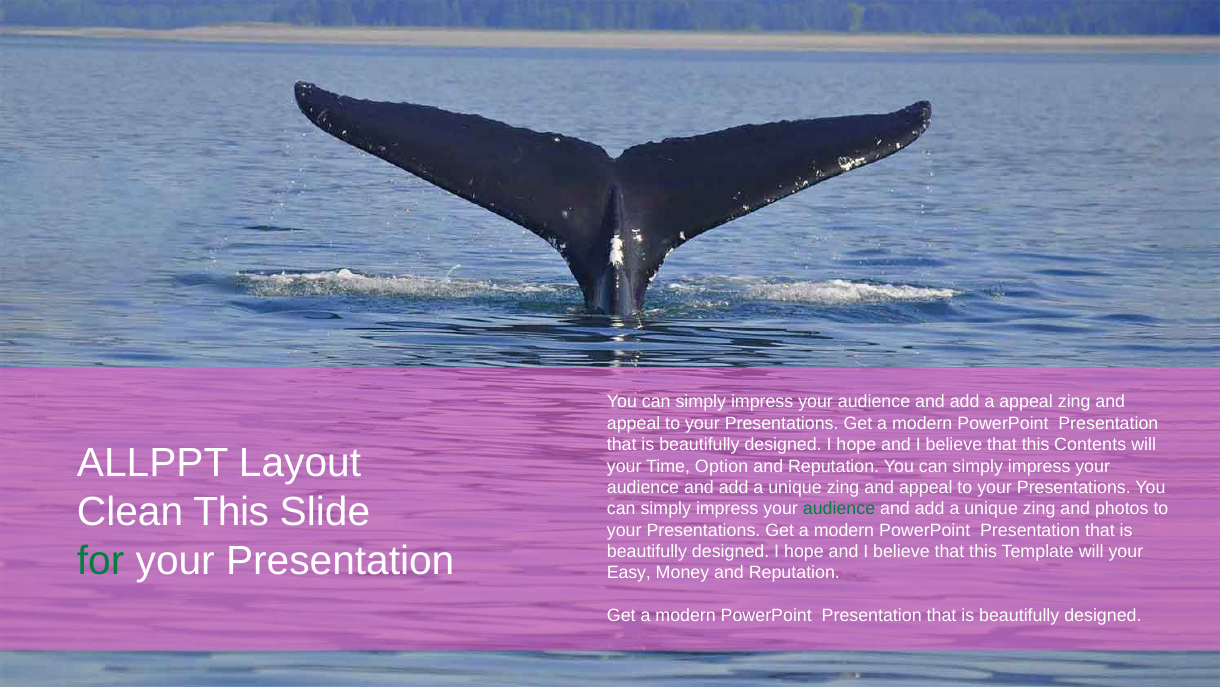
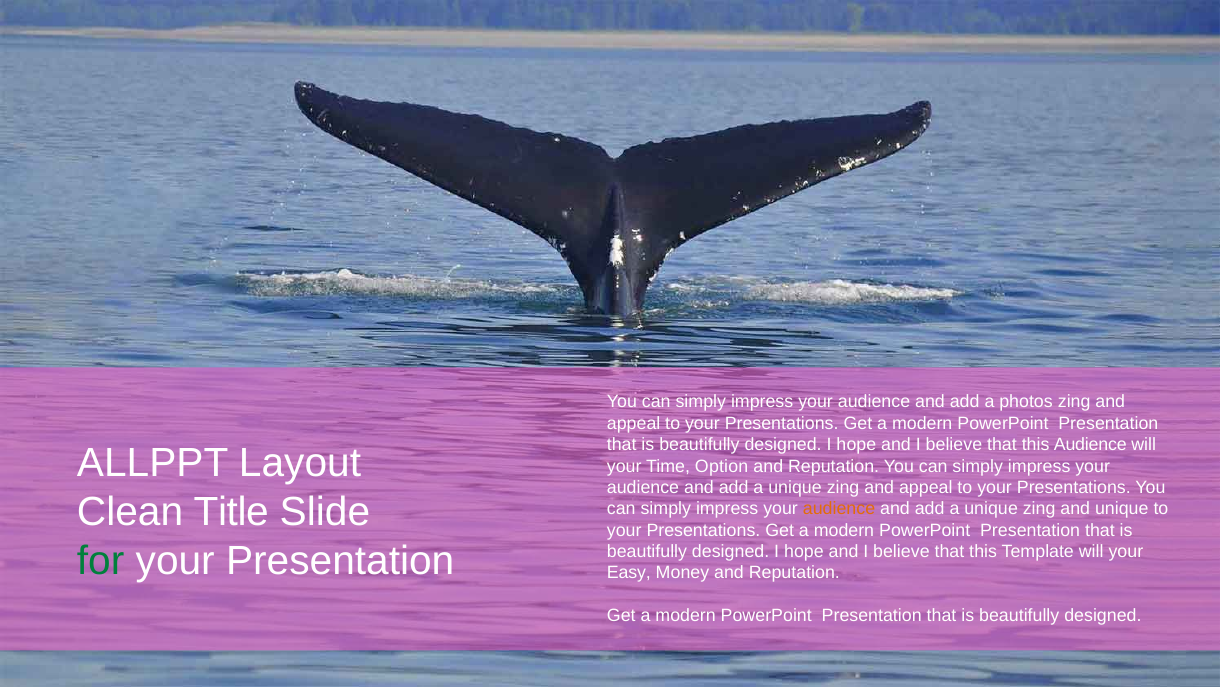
a appeal: appeal -> photos (1026, 402)
this Contents: Contents -> Audience (1090, 444)
Clean This: This -> Title (231, 511)
audience colour: green -> orange (839, 508)
and photos: photos -> unique (1122, 508)
